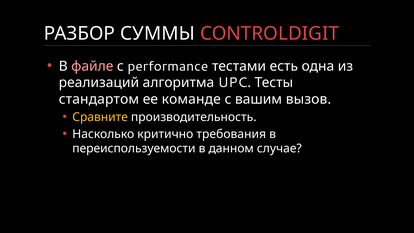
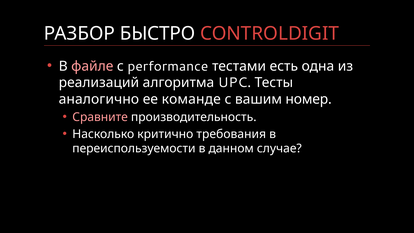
СУММЫ: СУММЫ -> БЫСТРО (158, 33)
стандартом: стандартом -> аналогично (99, 99)
вызов: вызов -> номер (309, 99)
Сравните colour: yellow -> pink (100, 117)
